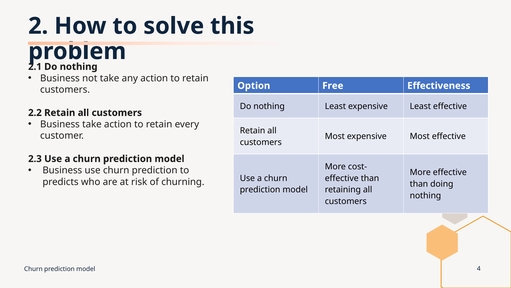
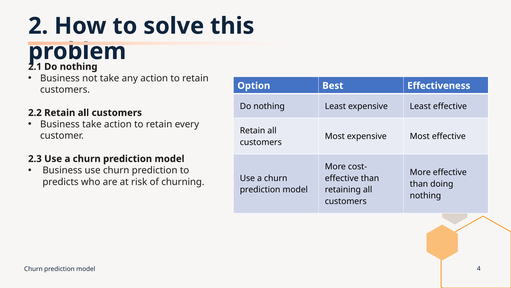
Free: Free -> Best (333, 86)
